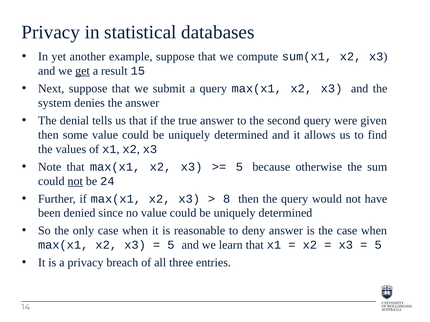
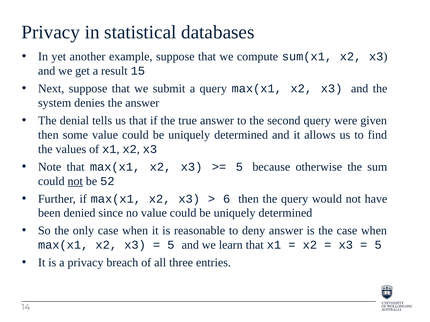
get underline: present -> none (83, 71)
24: 24 -> 52 (107, 181)
8: 8 -> 6 (227, 199)
